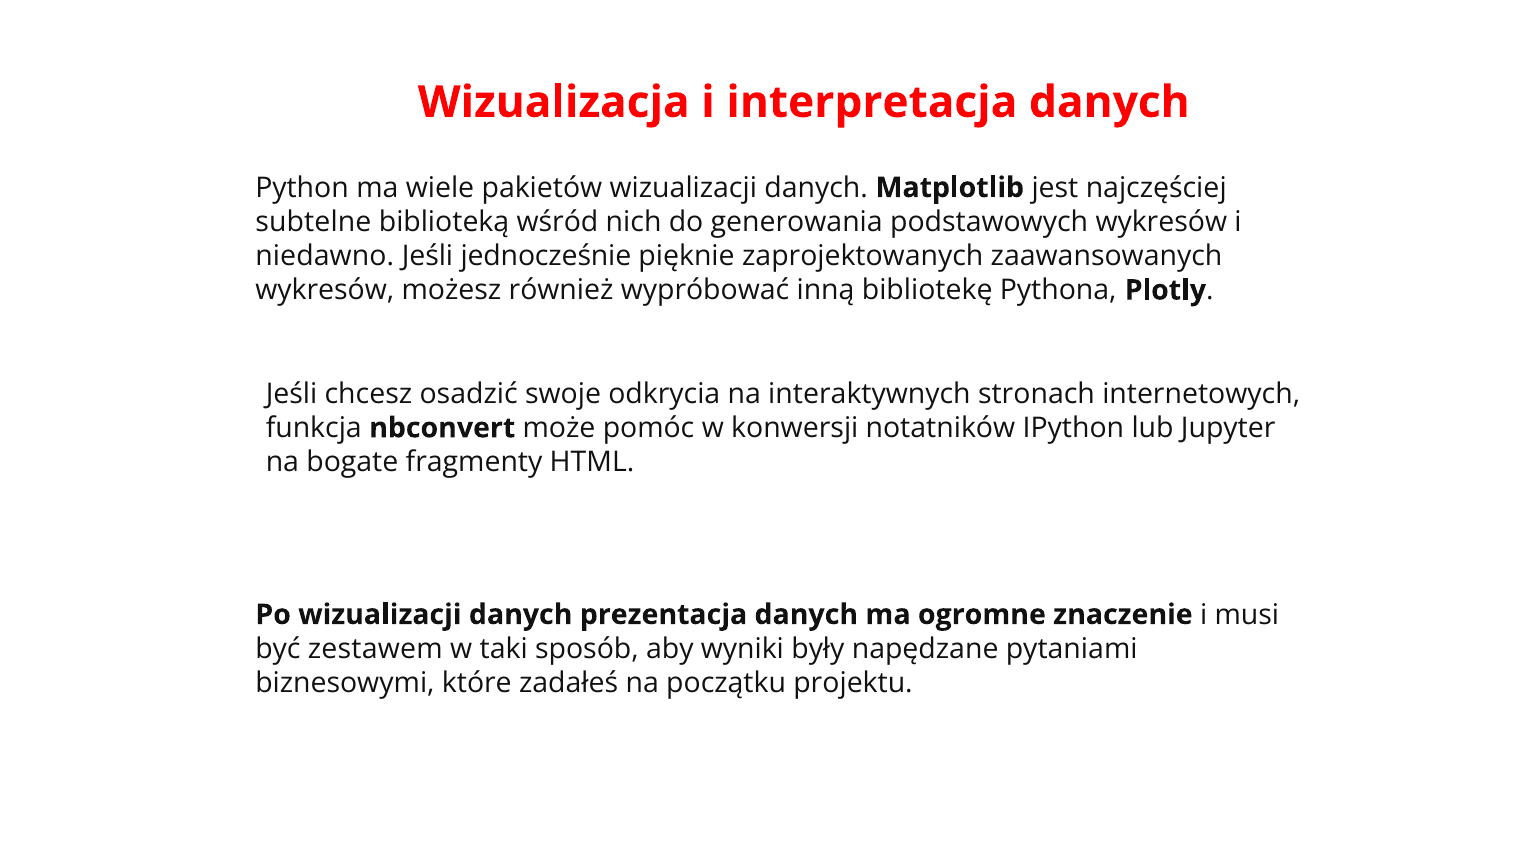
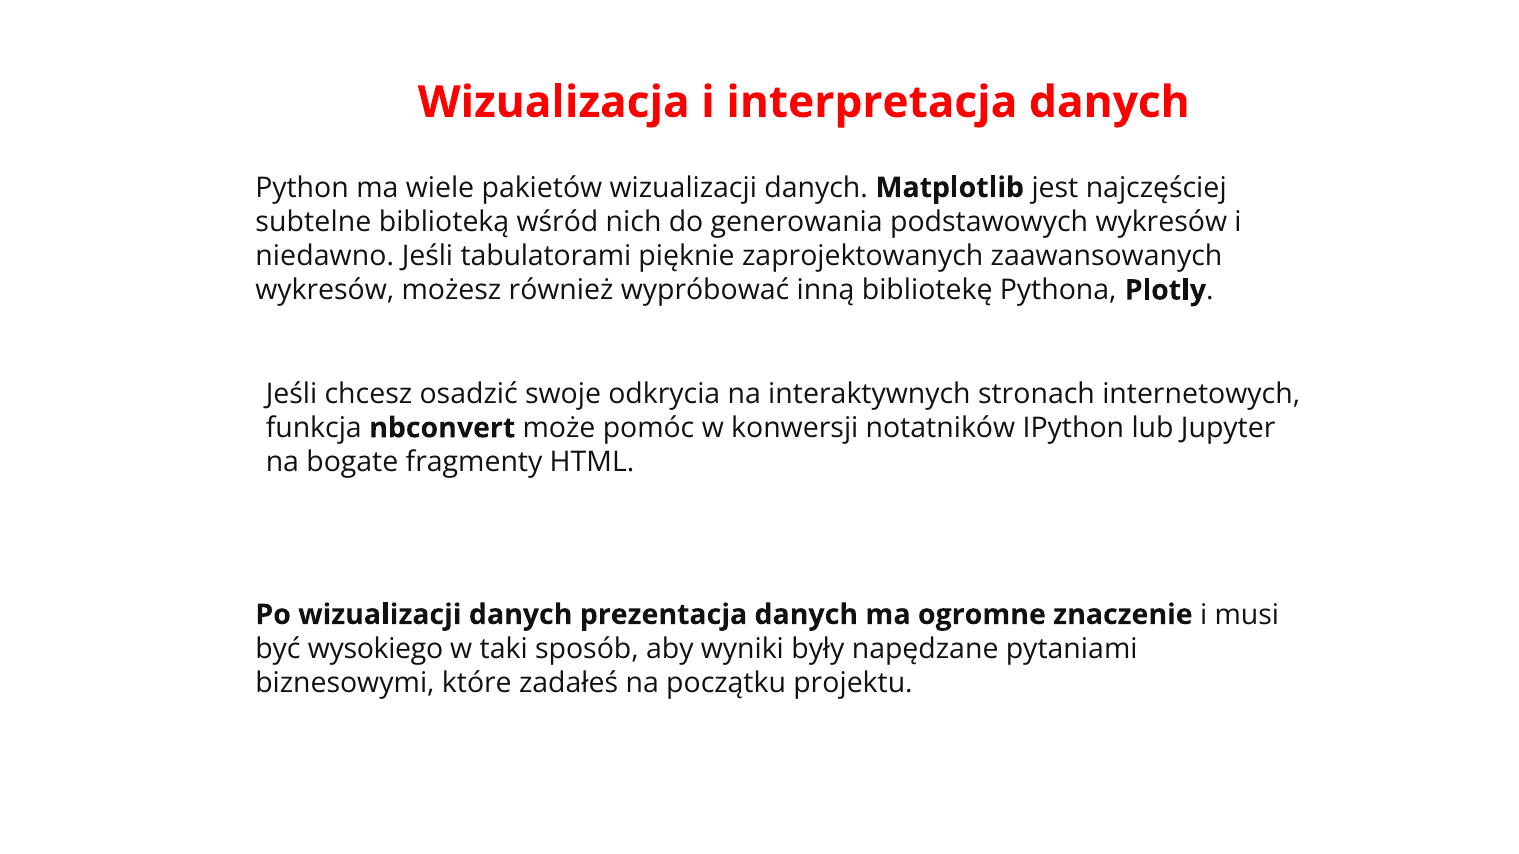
jednocześnie: jednocześnie -> tabulatorami (546, 256)
zestawem: zestawem -> wysokiego (375, 649)
